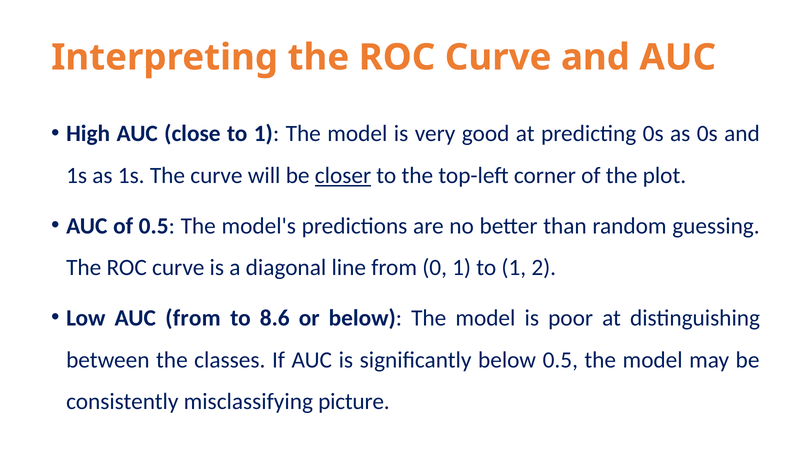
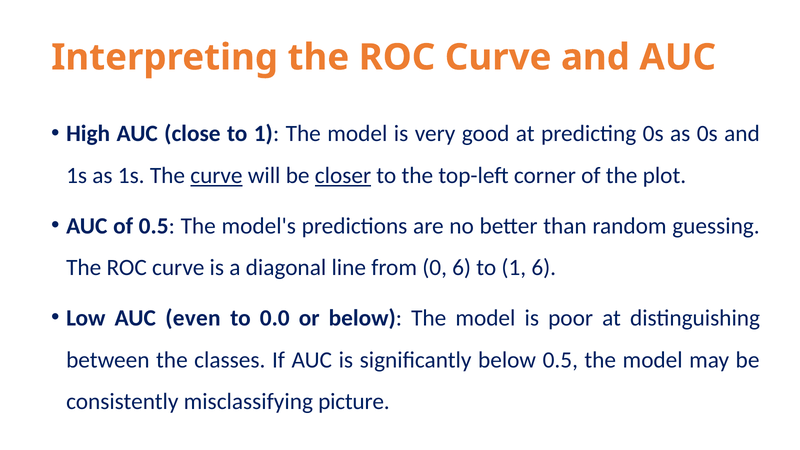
curve underline: none -> present (216, 176)
0 1: 1 -> 6 (462, 268)
1 2: 2 -> 6 (544, 268)
AUC from: from -> even (193, 318)
8.6: 8.6 -> 0.0 (275, 318)
